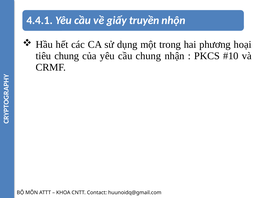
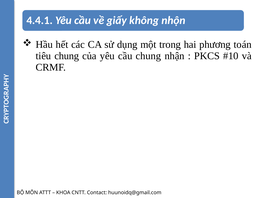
truyền: truyền -> không (144, 20)
hoại: hoại -> toán (243, 44)
